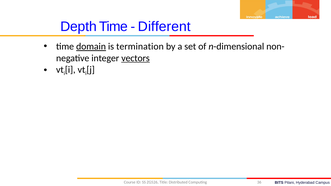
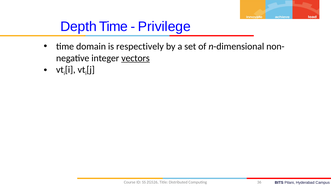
Different: Different -> Privilege (164, 27)
domain underline: present -> none (91, 47)
termination: termination -> respectively (140, 47)
